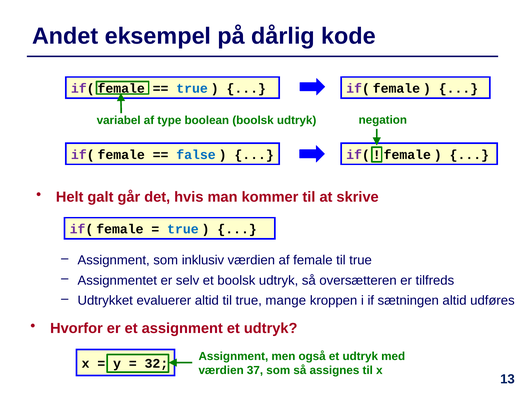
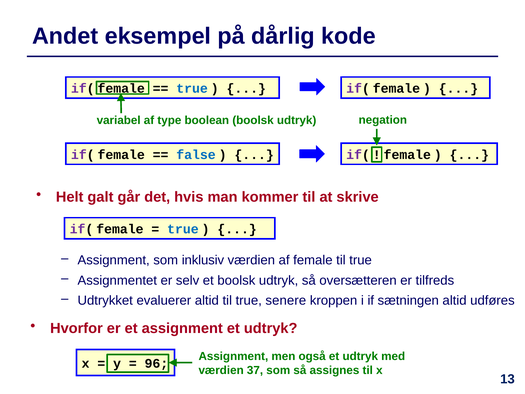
mange: mange -> senere (286, 300)
32: 32 -> 96 (156, 363)
